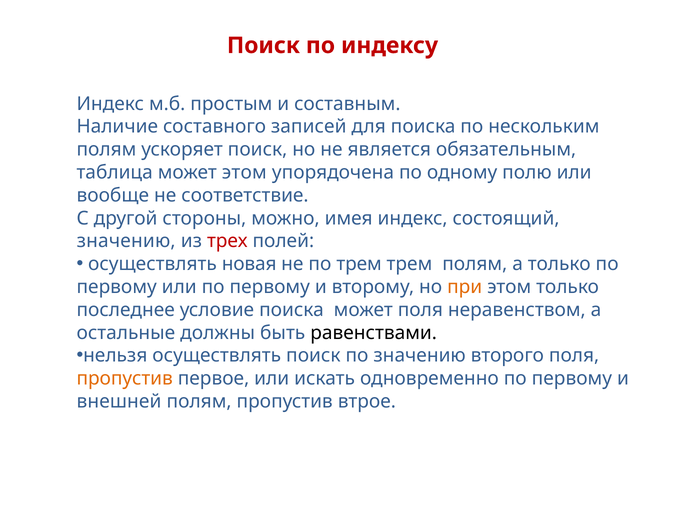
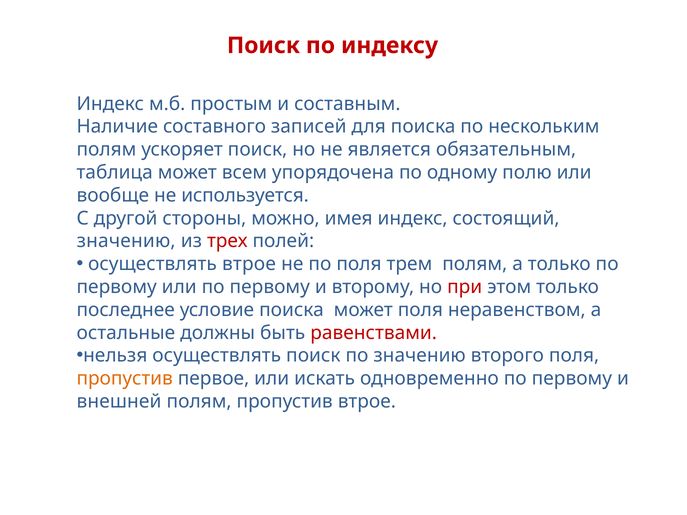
может этом: этом -> всем (244, 173)
соответствие: соответствие -> используется (245, 195)
осуществлять новая: новая -> втрое (249, 264)
по трем: трем -> поля (359, 264)
при colour: orange -> red (465, 287)
равенствами colour: black -> red (374, 333)
